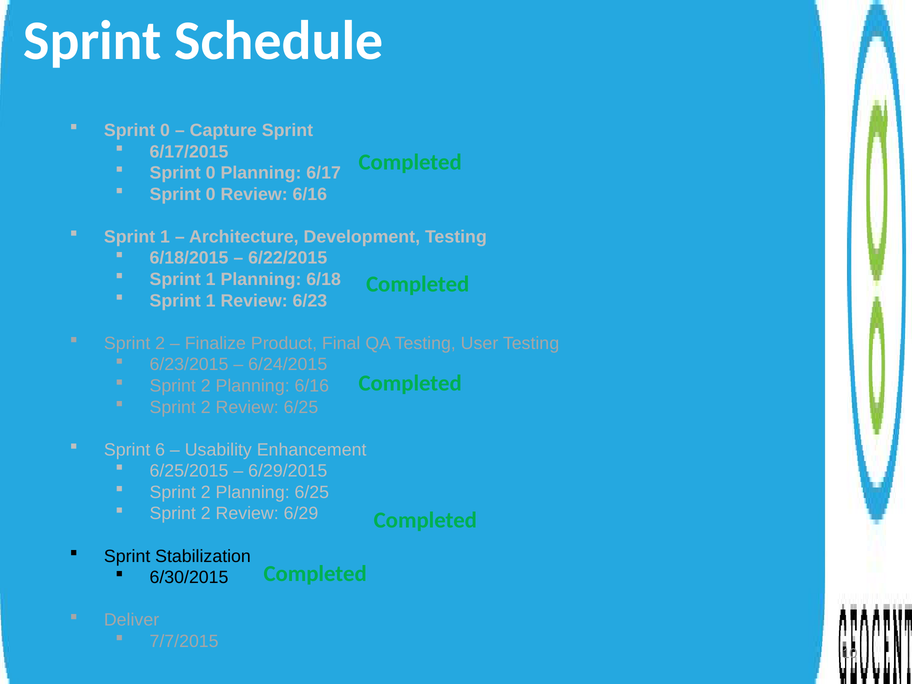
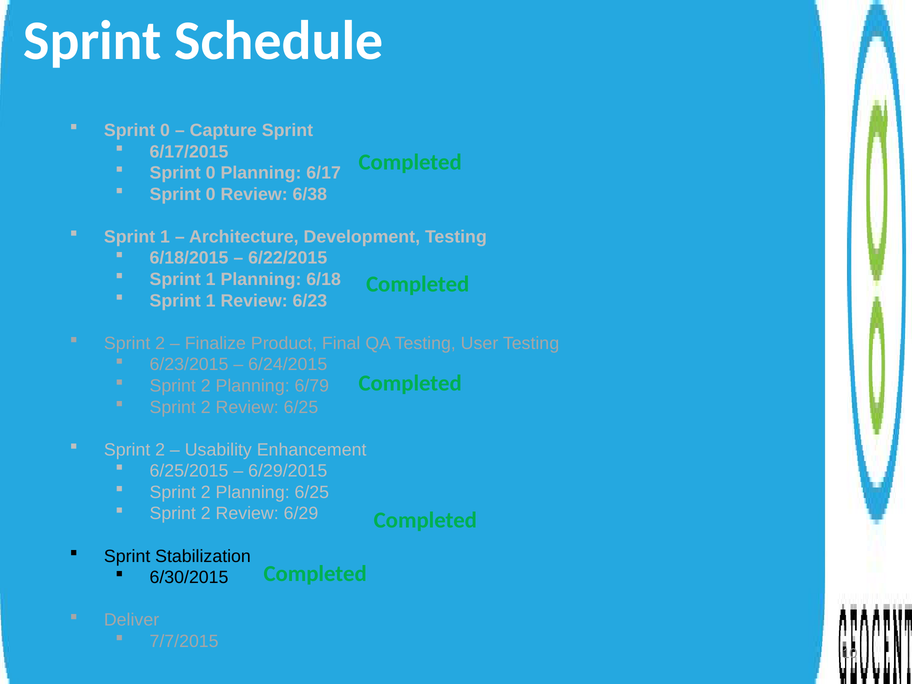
Review 6/16: 6/16 -> 6/38 (310, 194)
Planning 6/16: 6/16 -> 6/79 (312, 386)
6: 6 -> 2 (160, 450)
